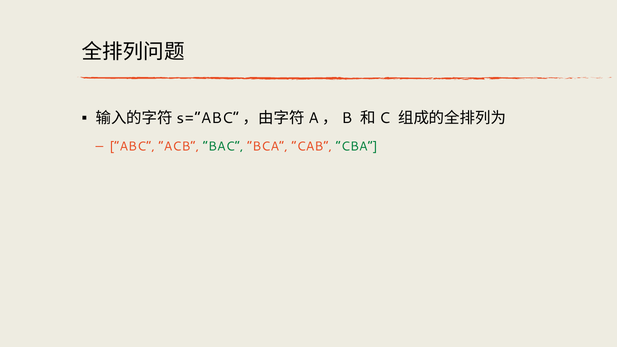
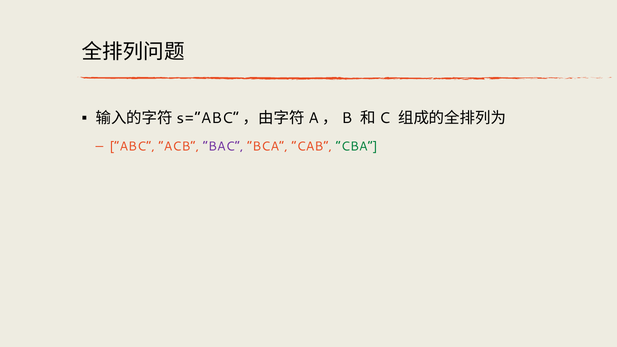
BAC colour: green -> purple (223, 147)
